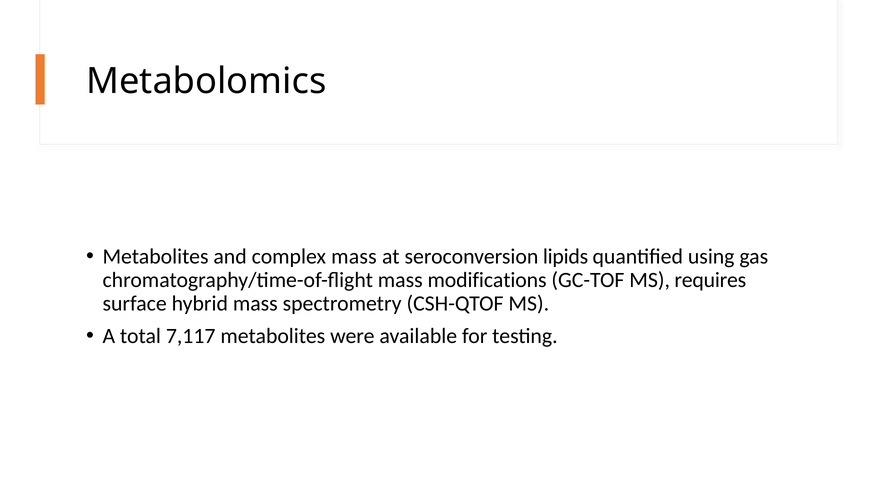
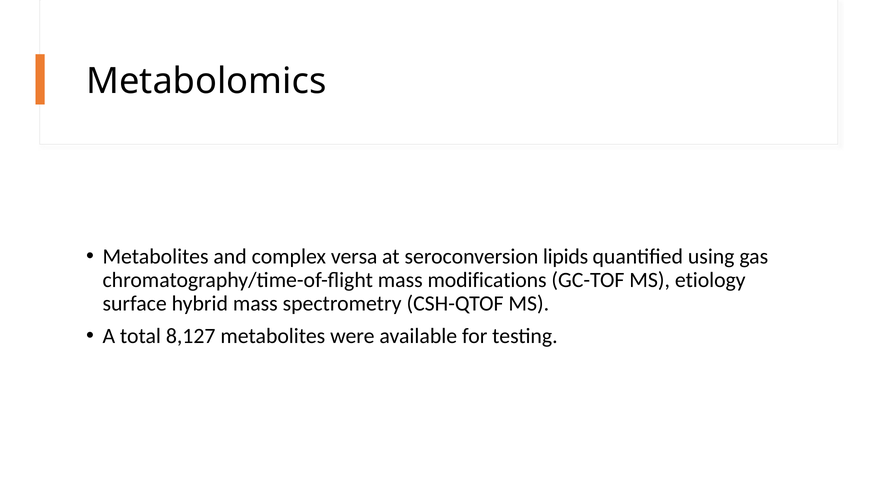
complex mass: mass -> versa (354, 257)
requires: requires -> etiology (710, 280)
7,117: 7,117 -> 8,127 (191, 336)
